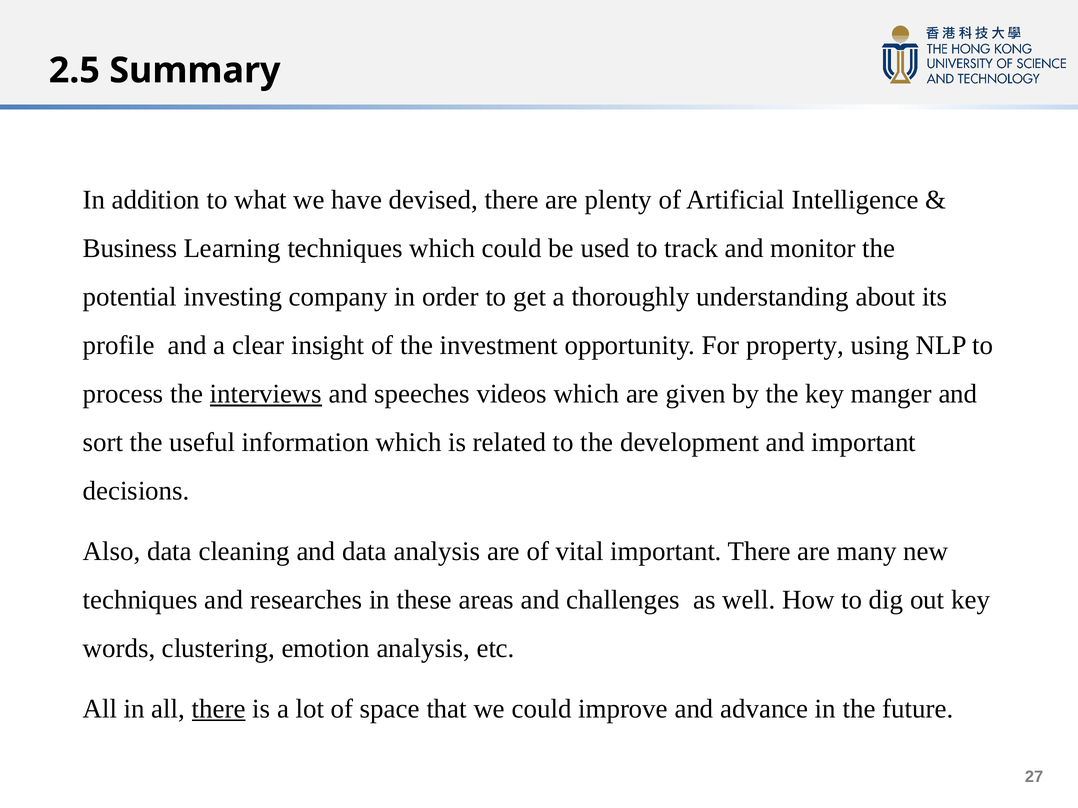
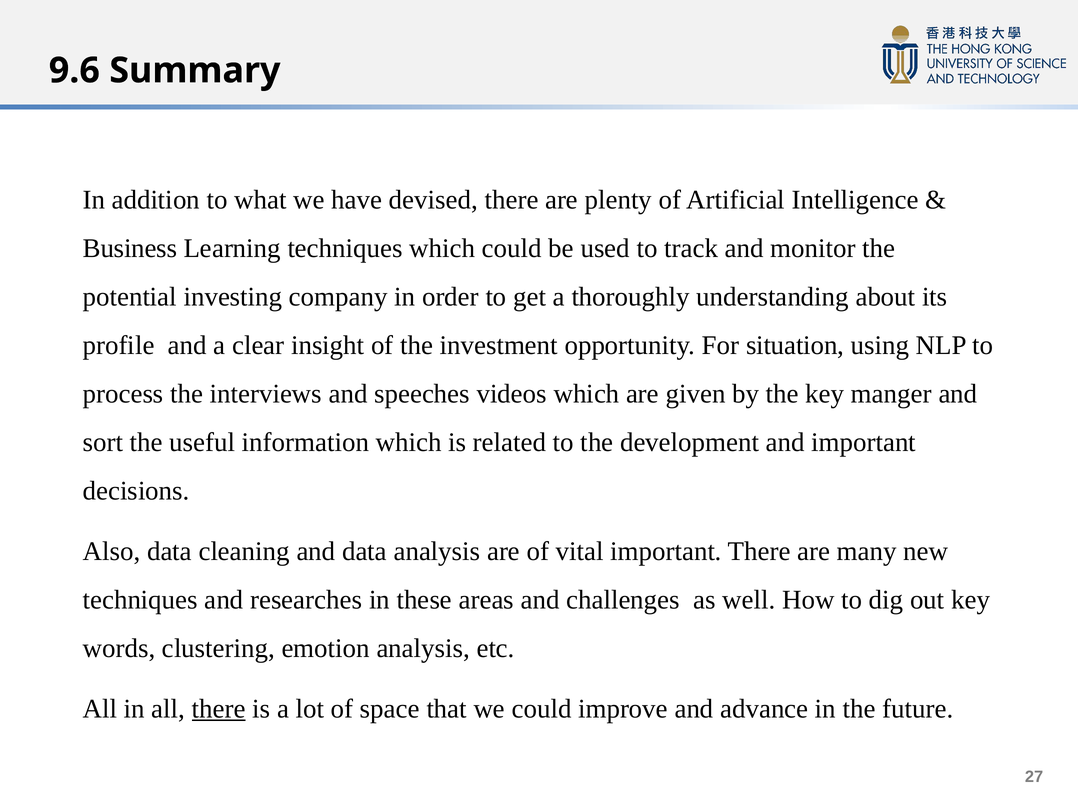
2.5: 2.5 -> 9.6 (74, 71)
property: property -> situation (795, 346)
interviews underline: present -> none (266, 394)
